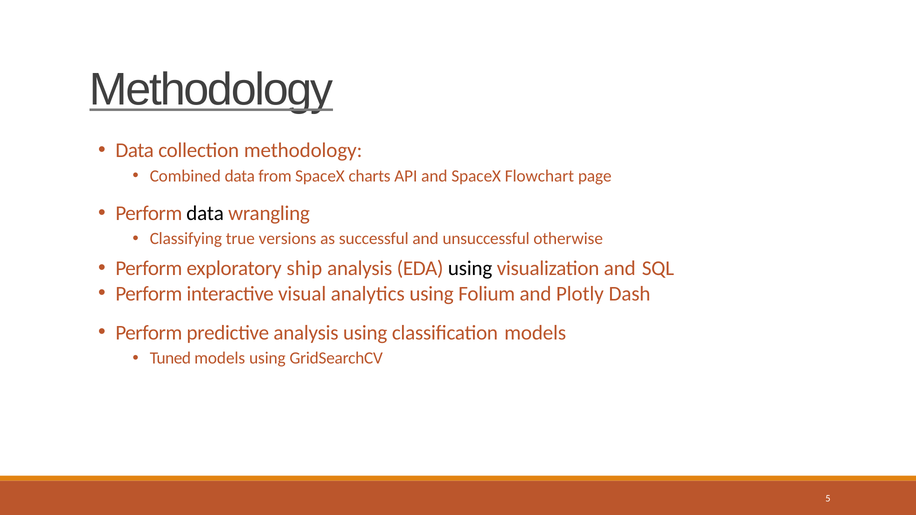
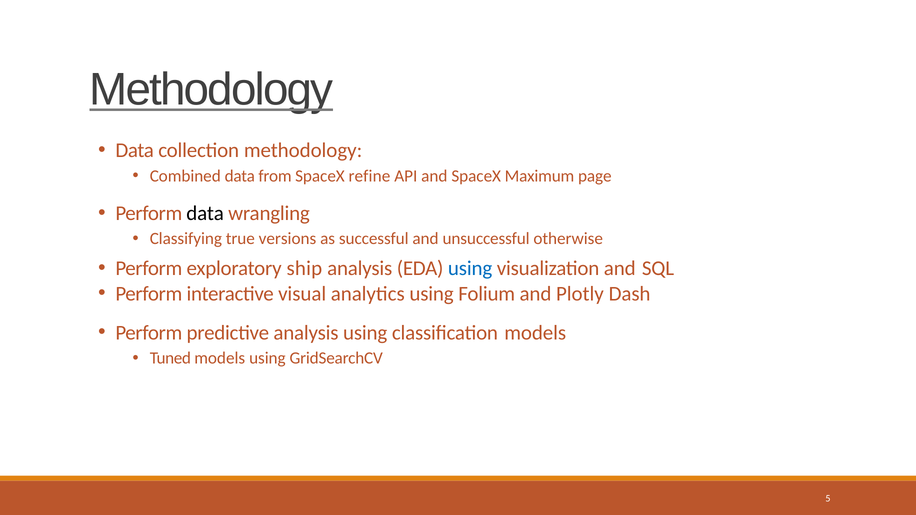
charts: charts -> refine (369, 176)
Flowchart: Flowchart -> Maximum (539, 176)
using colour: black -> blue (470, 269)
